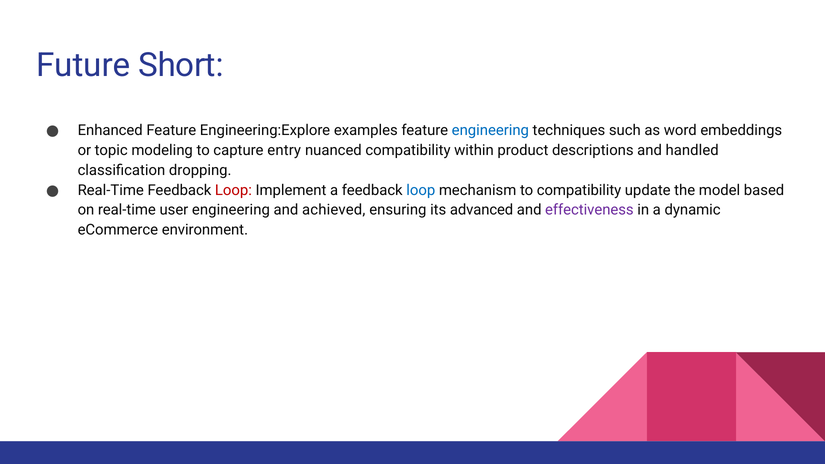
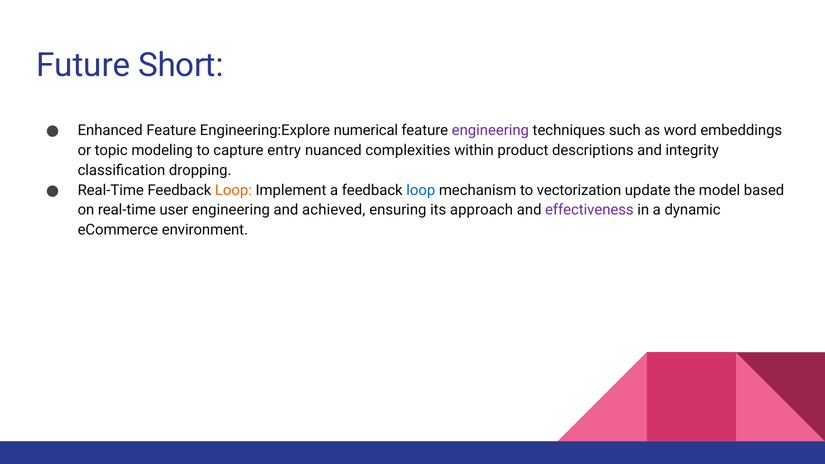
examples: examples -> numerical (366, 131)
engineering colour: blue -> purple (490, 131)
nuanced compatibility: compatibility -> complexities (408, 150)
handled: handled -> integrity (692, 150)
Loop colour: red -> orange (233, 190)
to compatibility: compatibility -> vectorization (579, 190)
advanced: advanced -> approach (482, 210)
